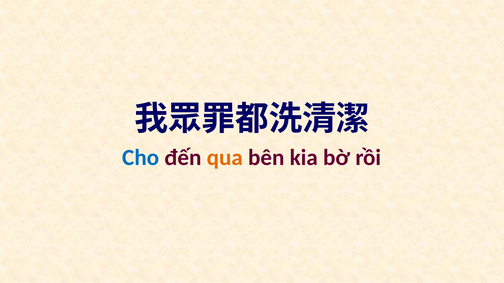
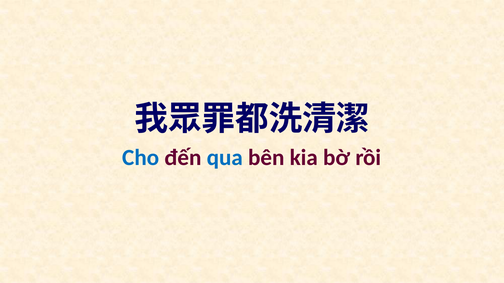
qua colour: orange -> blue (225, 158)
